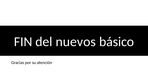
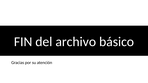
nuevos: nuevos -> archivo (76, 42)
